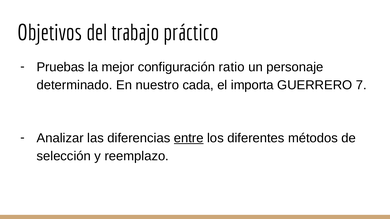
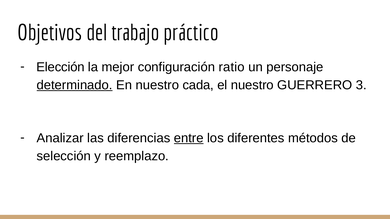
Pruebas: Pruebas -> Elección (61, 67)
determinado underline: none -> present (75, 85)
el importa: importa -> nuestro (252, 85)
7: 7 -> 3 (361, 85)
